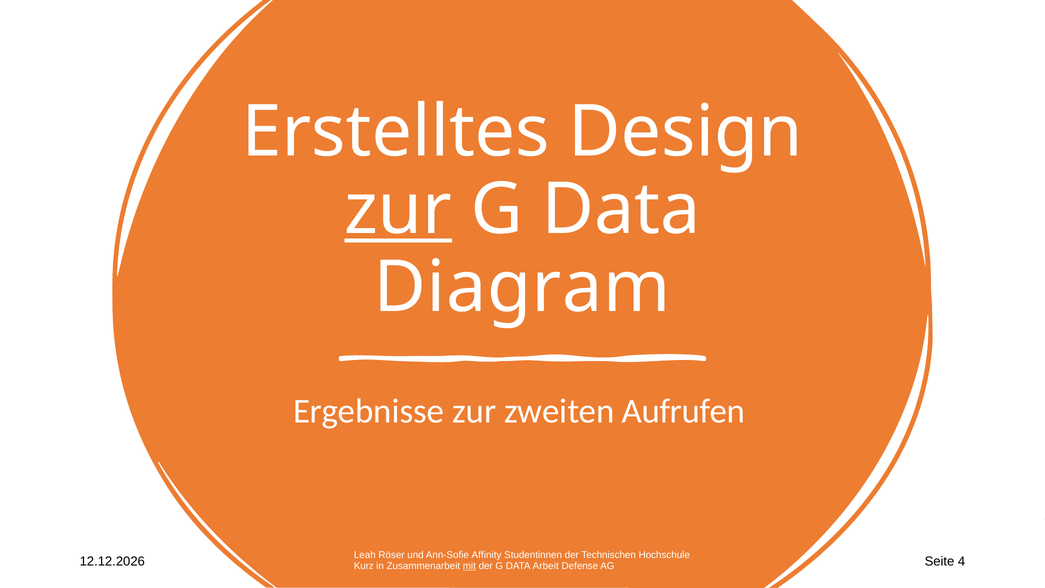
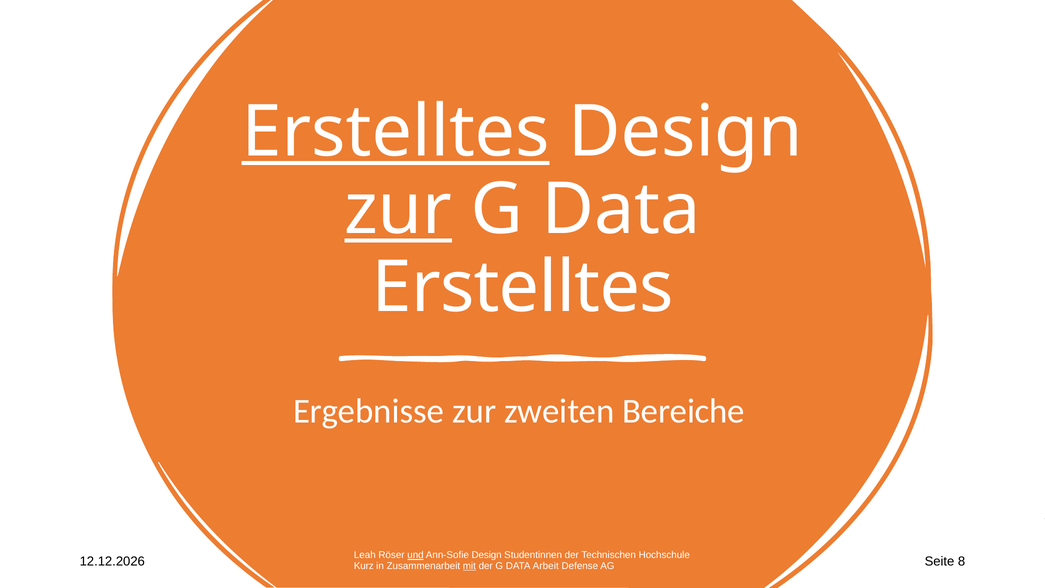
Erstelltes underline: none -> present (396, 132)
Diagram: Diagram -> Erstelltes (523, 287)
Aufrufen: Aufrufen -> Bereiche (683, 411)
und underline: none -> present (415, 555)
Ann-Sofie Affinity: Affinity -> Design (487, 555)
4: 4 -> 8 (962, 561)
